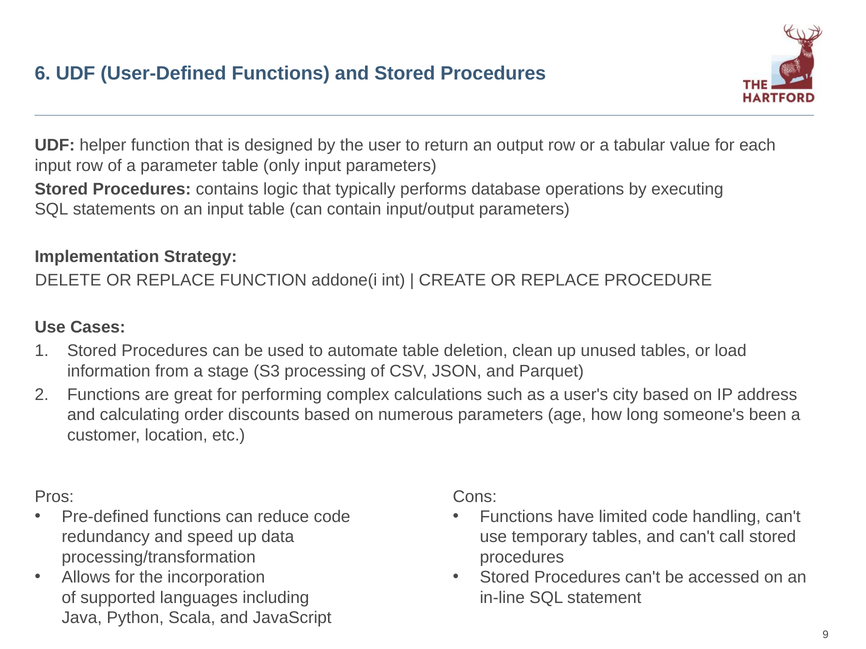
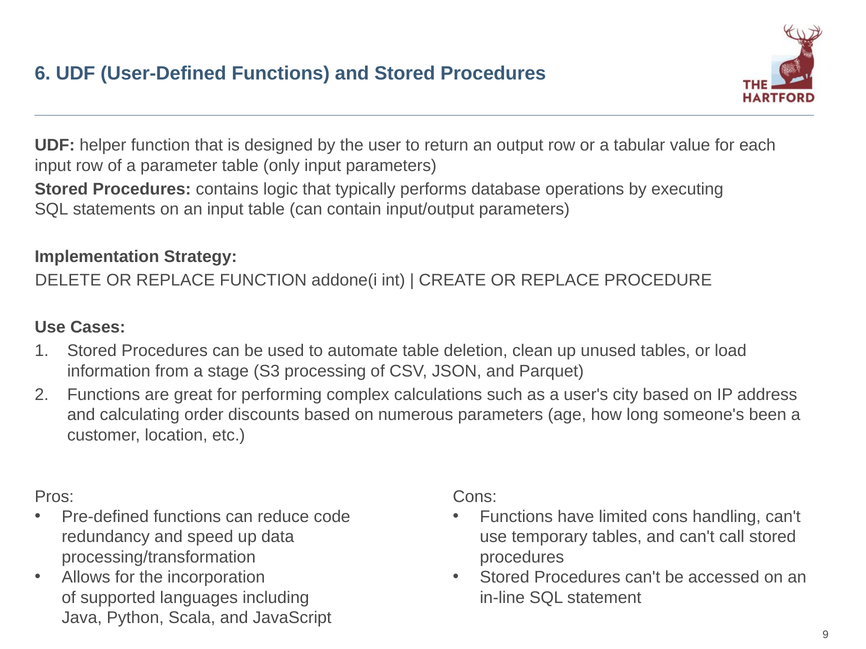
limited code: code -> cons (670, 517)
